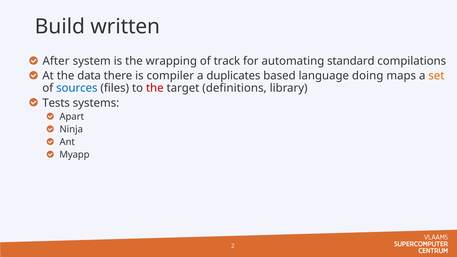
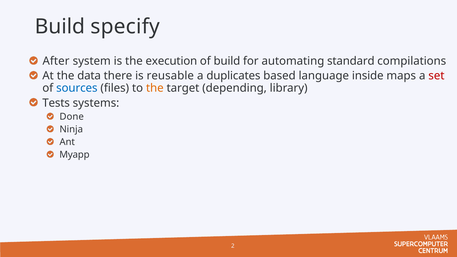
written: written -> specify (125, 27)
wrapping: wrapping -> execution (171, 61)
of track: track -> build (227, 61)
compiler: compiler -> reusable (170, 76)
doing: doing -> inside (368, 76)
set colour: orange -> red (436, 76)
the colour: red -> orange (155, 88)
definitions: definitions -> depending (235, 88)
Apart: Apart -> Done (72, 117)
